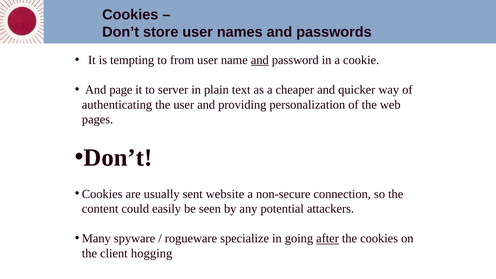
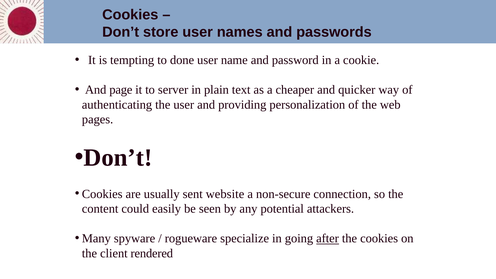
from: from -> done (182, 60)
and underline: present -> none (260, 60)
hogging: hogging -> rendered (152, 253)
